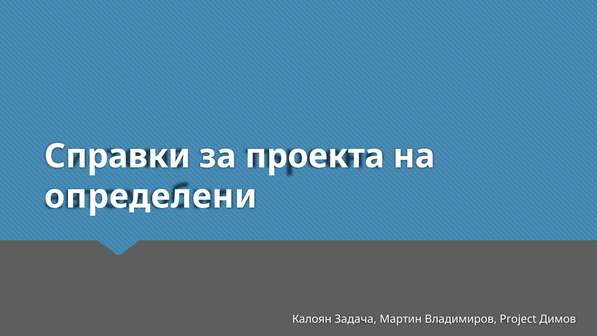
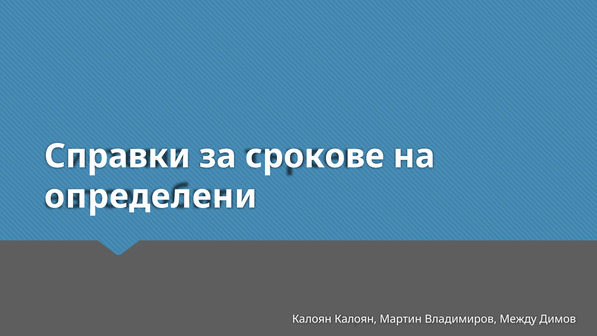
проекта: проекта -> срокове (315, 156)
Калоян Задача: Задача -> Калоян (356, 319)
Project: Project -> Между (518, 319)
